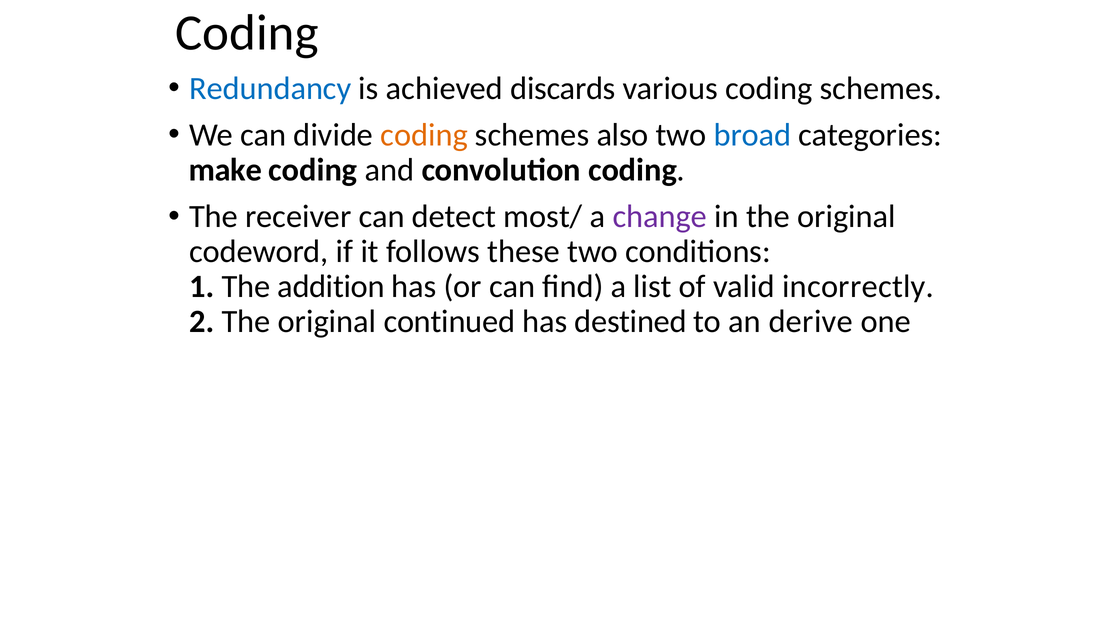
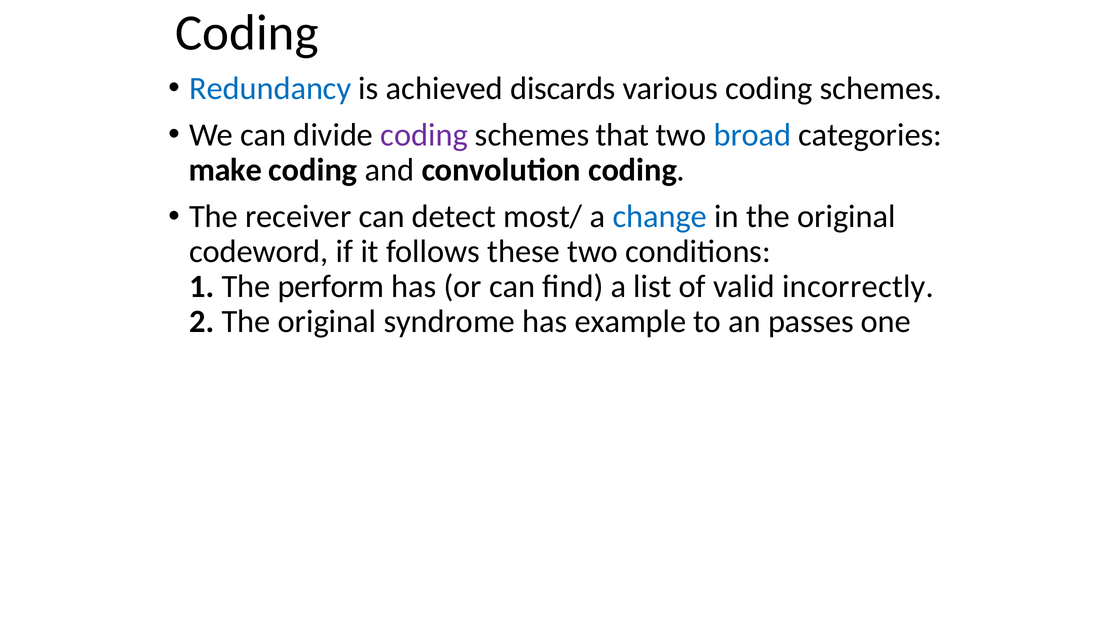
coding colour: orange -> purple (424, 135)
also: also -> that (623, 135)
change colour: purple -> blue (660, 217)
addition: addition -> perform (331, 287)
continued: continued -> syndrome (449, 322)
destined: destined -> example (630, 322)
derive: derive -> passes (811, 322)
